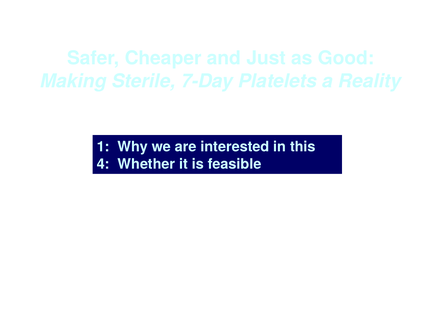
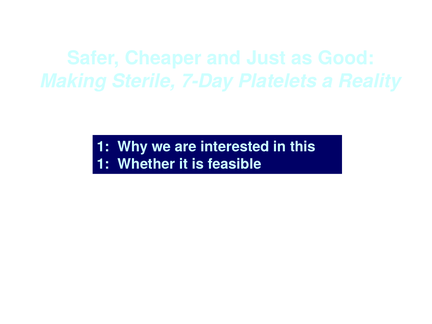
4: 4 -> 1 (103, 164)
